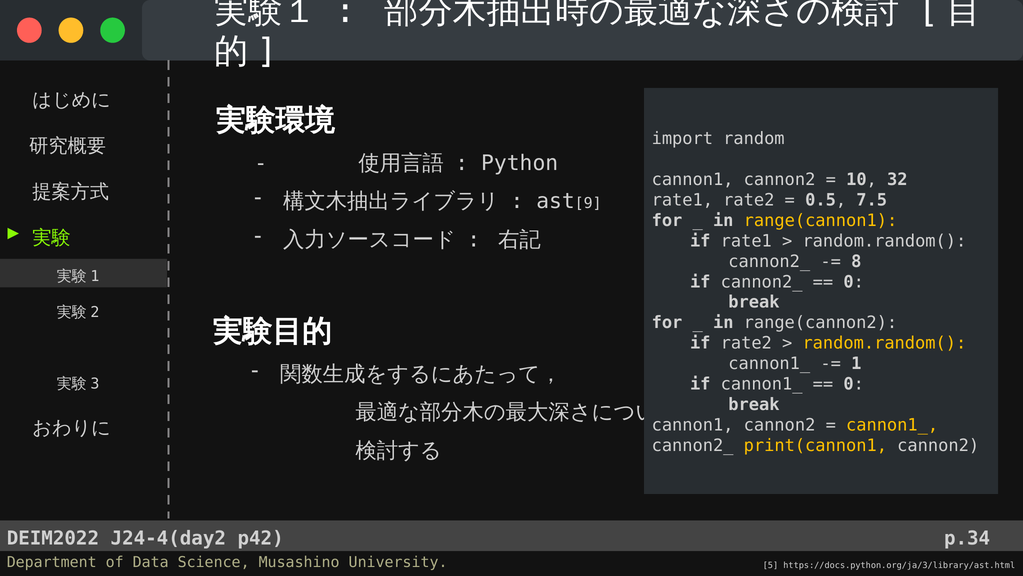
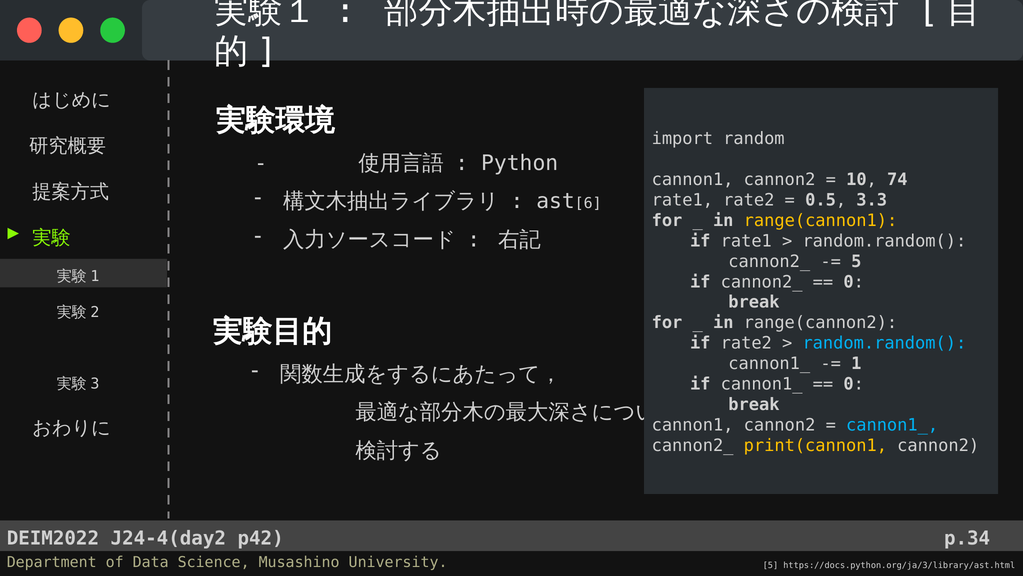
32: 32 -> 74 (897, 179)
9: 9 -> 6 (588, 203)
7.5: 7.5 -> 3.3 (872, 200)
8: 8 -> 5 (856, 261)
random.random( colour: yellow -> light blue (884, 343)
cannon1_ colour: yellow -> light blue (892, 425)
